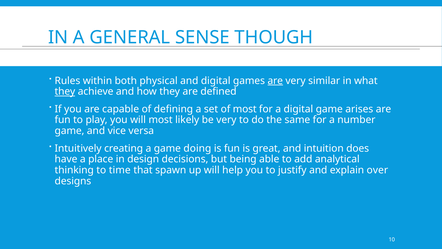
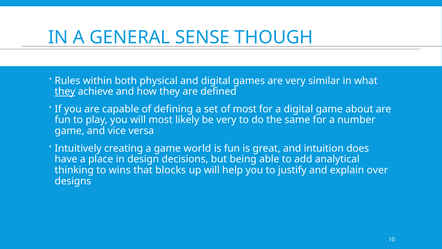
are underline: present -> none (275, 81)
arises: arises -> about (359, 109)
doing: doing -> world (197, 148)
time: time -> wins (120, 170)
spawn: spawn -> blocks (171, 170)
